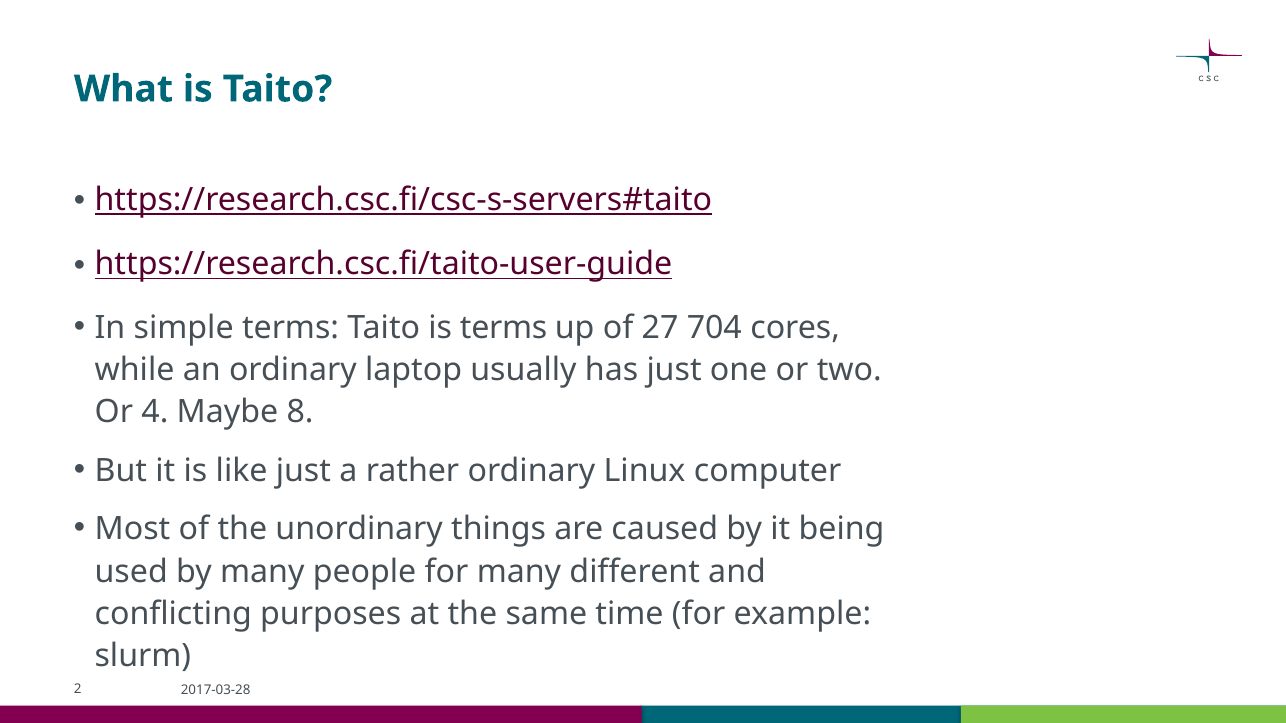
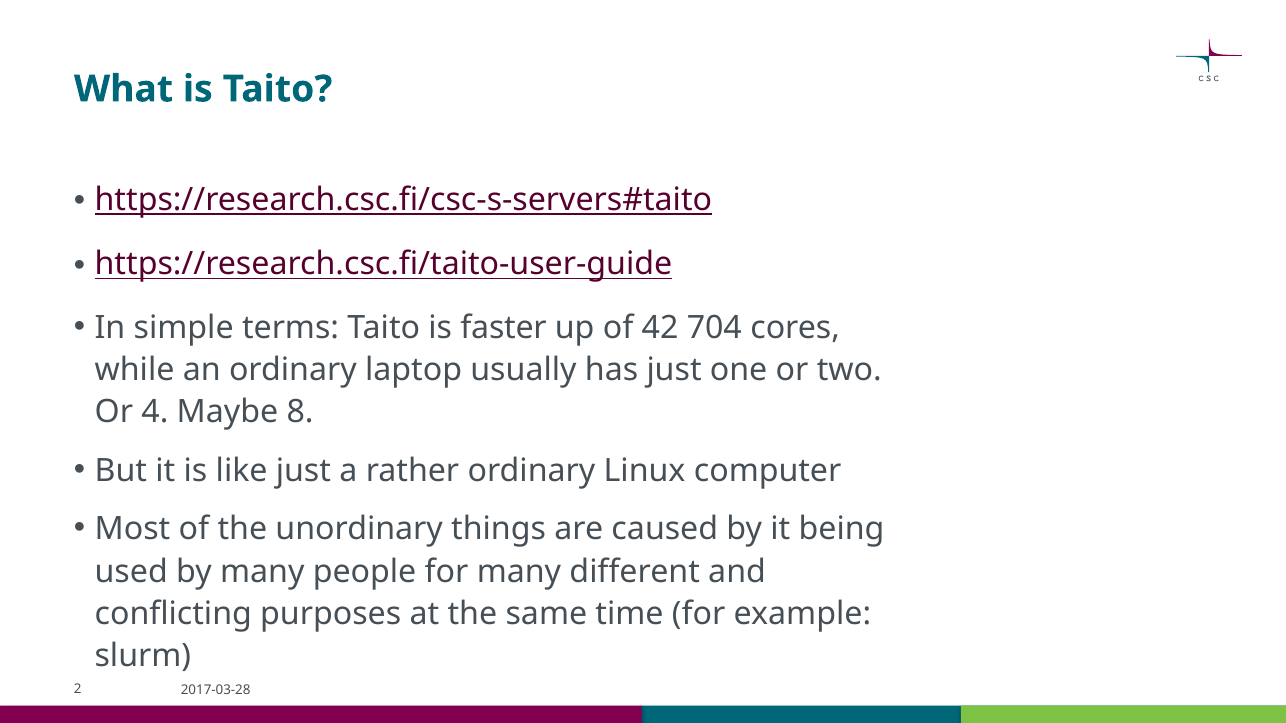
is terms: terms -> faster (504, 328)
27: 27 -> 42 (660, 328)
